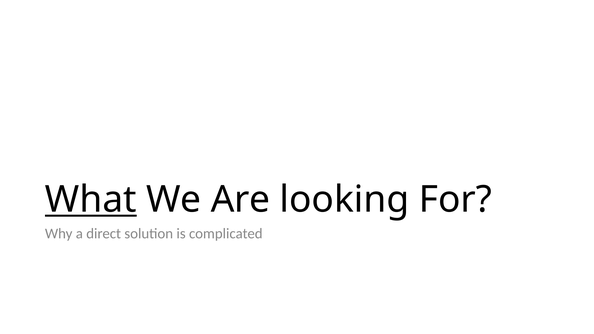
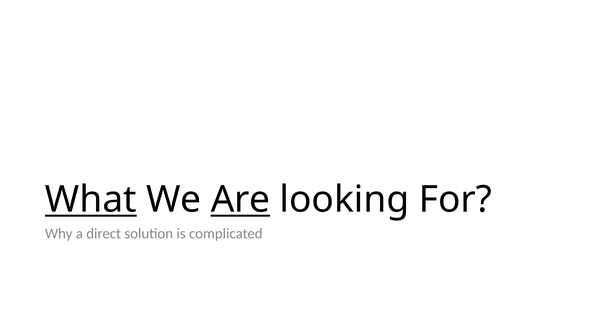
Are underline: none -> present (240, 200)
